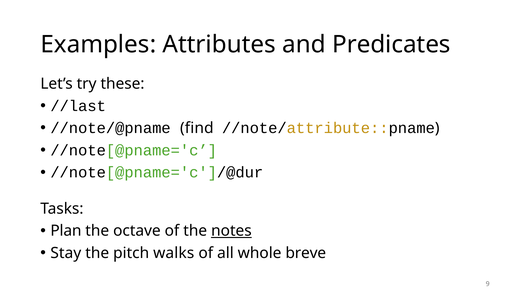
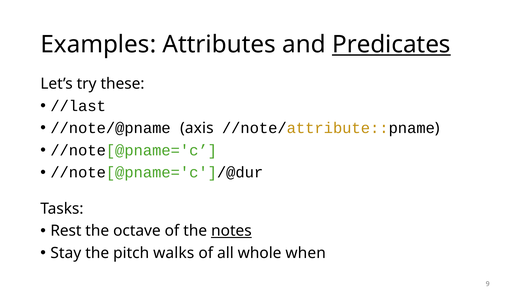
Predicates underline: none -> present (391, 45)
find: find -> axis (197, 128)
Plan: Plan -> Rest (66, 231)
breve: breve -> when (306, 253)
